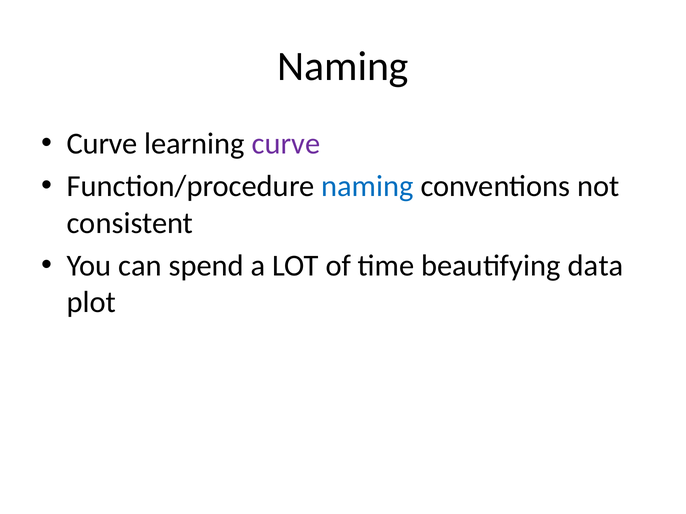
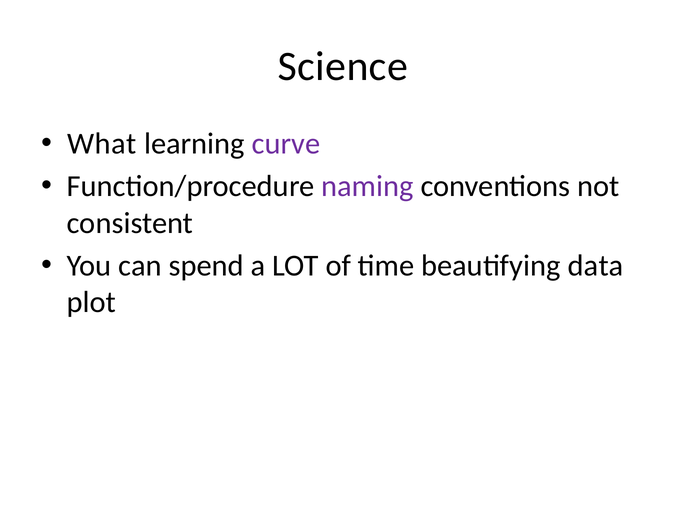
Naming: Naming -> Science (343, 66)
Curve: Curve -> What (102, 144)
naming colour: blue -> purple (368, 187)
